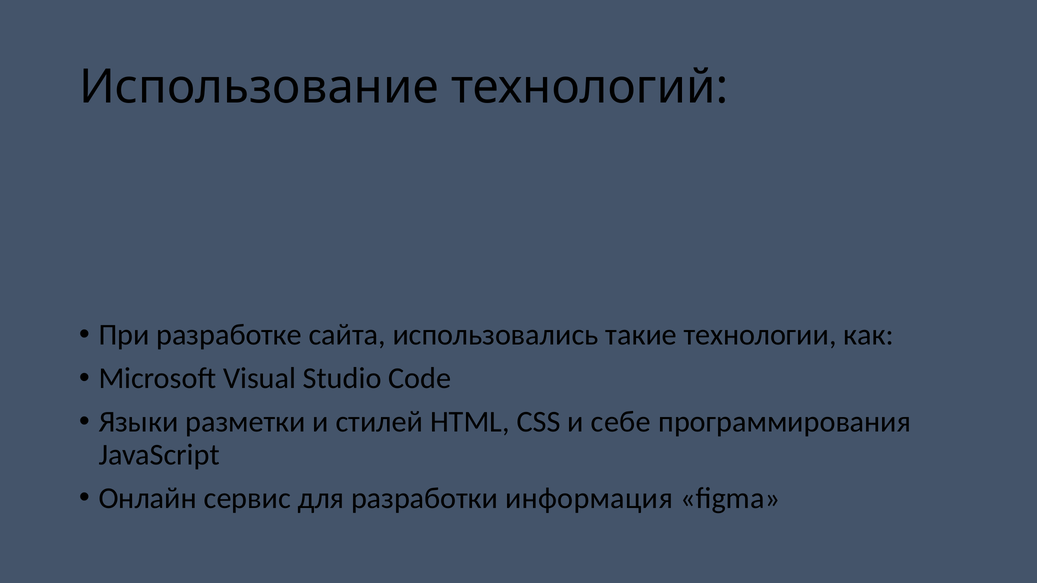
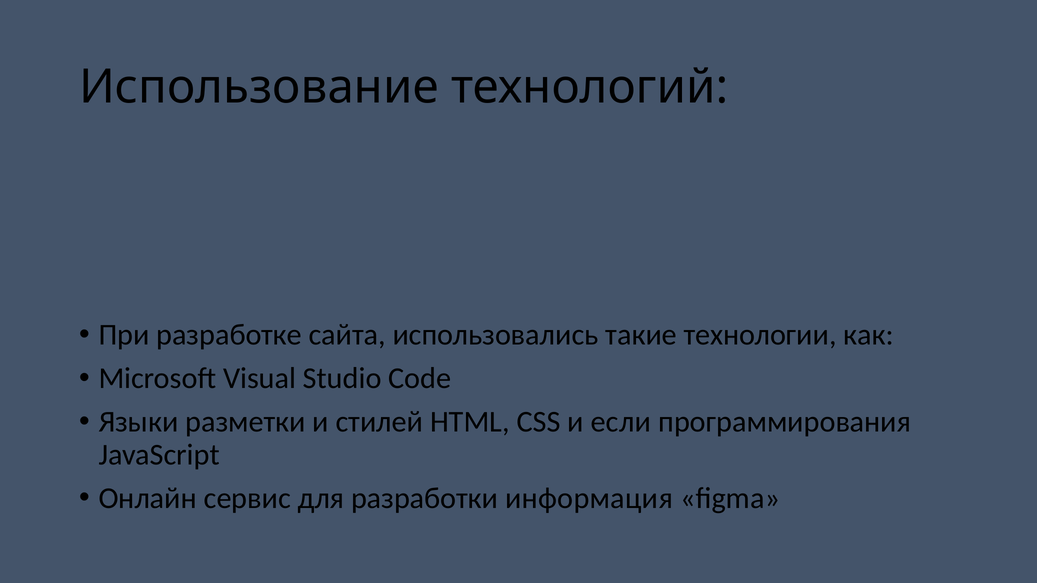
себе: себе -> если (621, 422)
